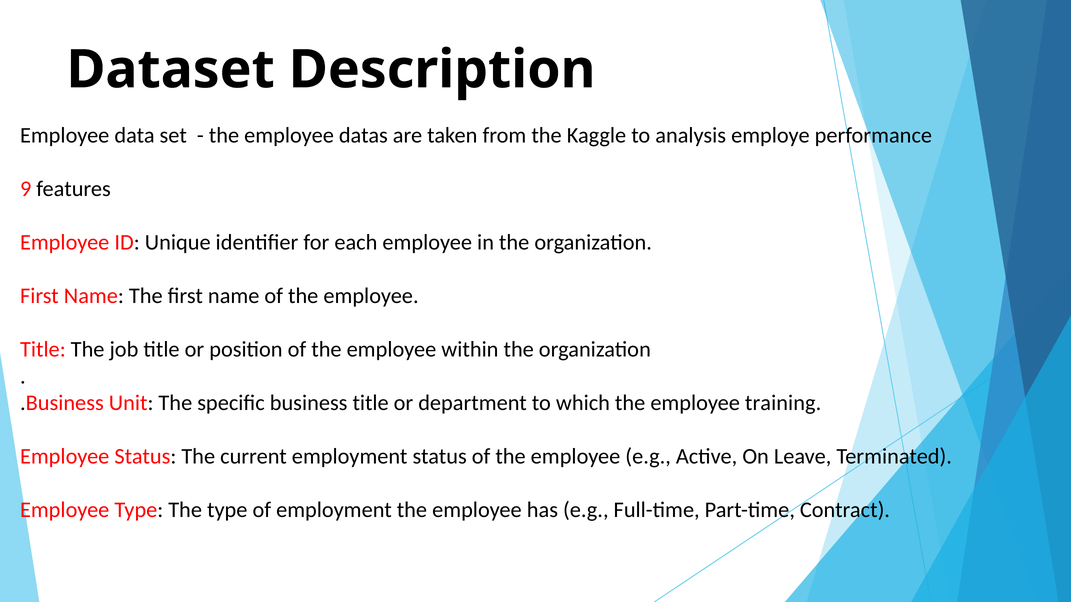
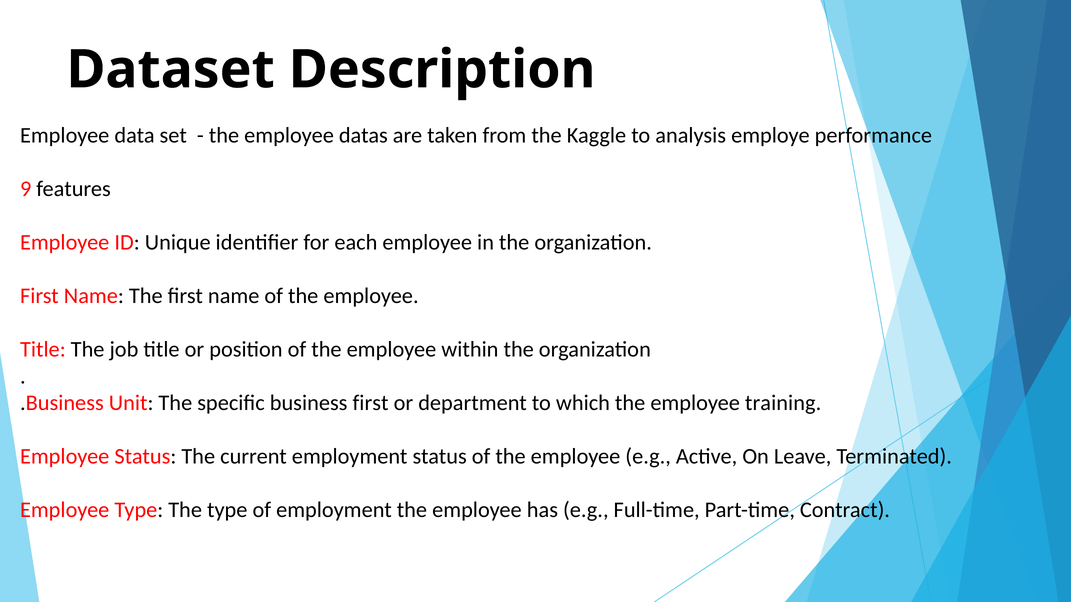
business title: title -> first (371, 403)
